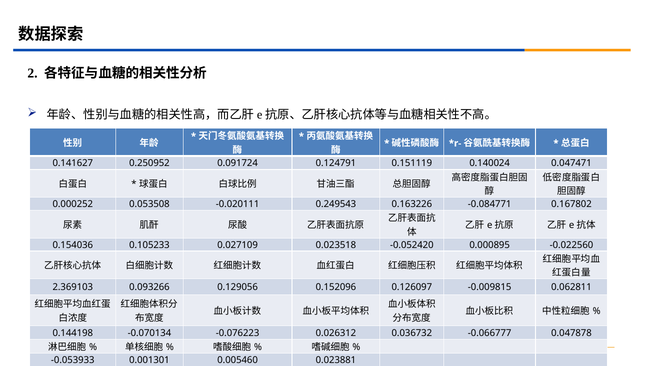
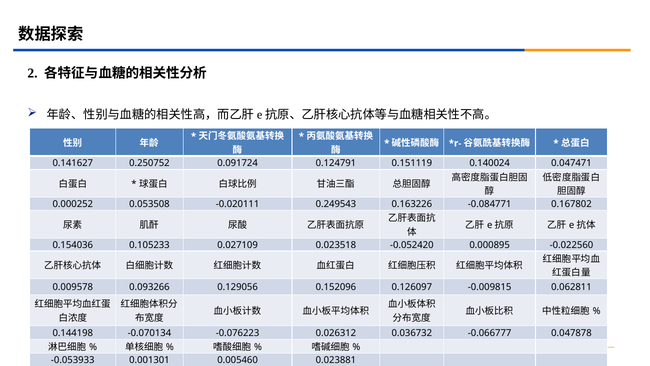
0.250952: 0.250952 -> 0.250752 (149, 163)
2.369103: 2.369103 -> 0.009578 (73, 287)
